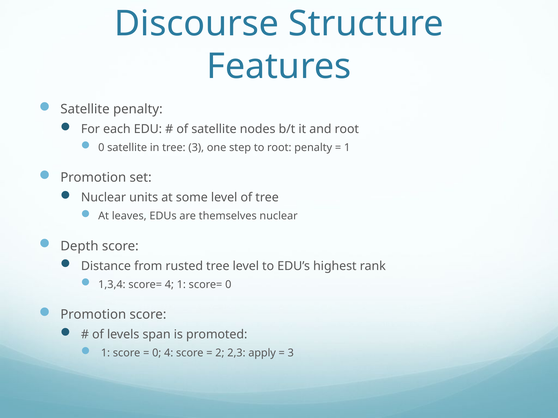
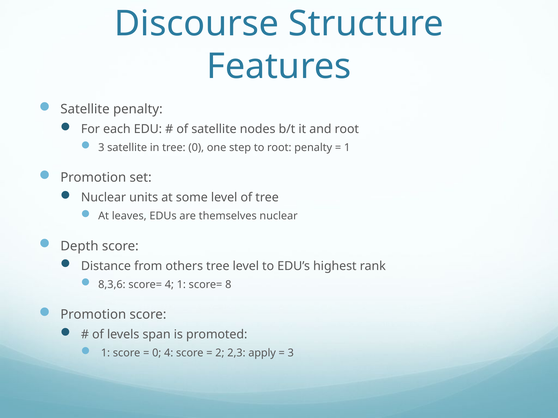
0: 0 -> 3 (101, 148)
tree 3: 3 -> 0 (196, 148)
rusted: rusted -> others (184, 266)
1,3,4: 1,3,4 -> 8,3,6 (112, 285)
score= 0: 0 -> 8 (228, 285)
